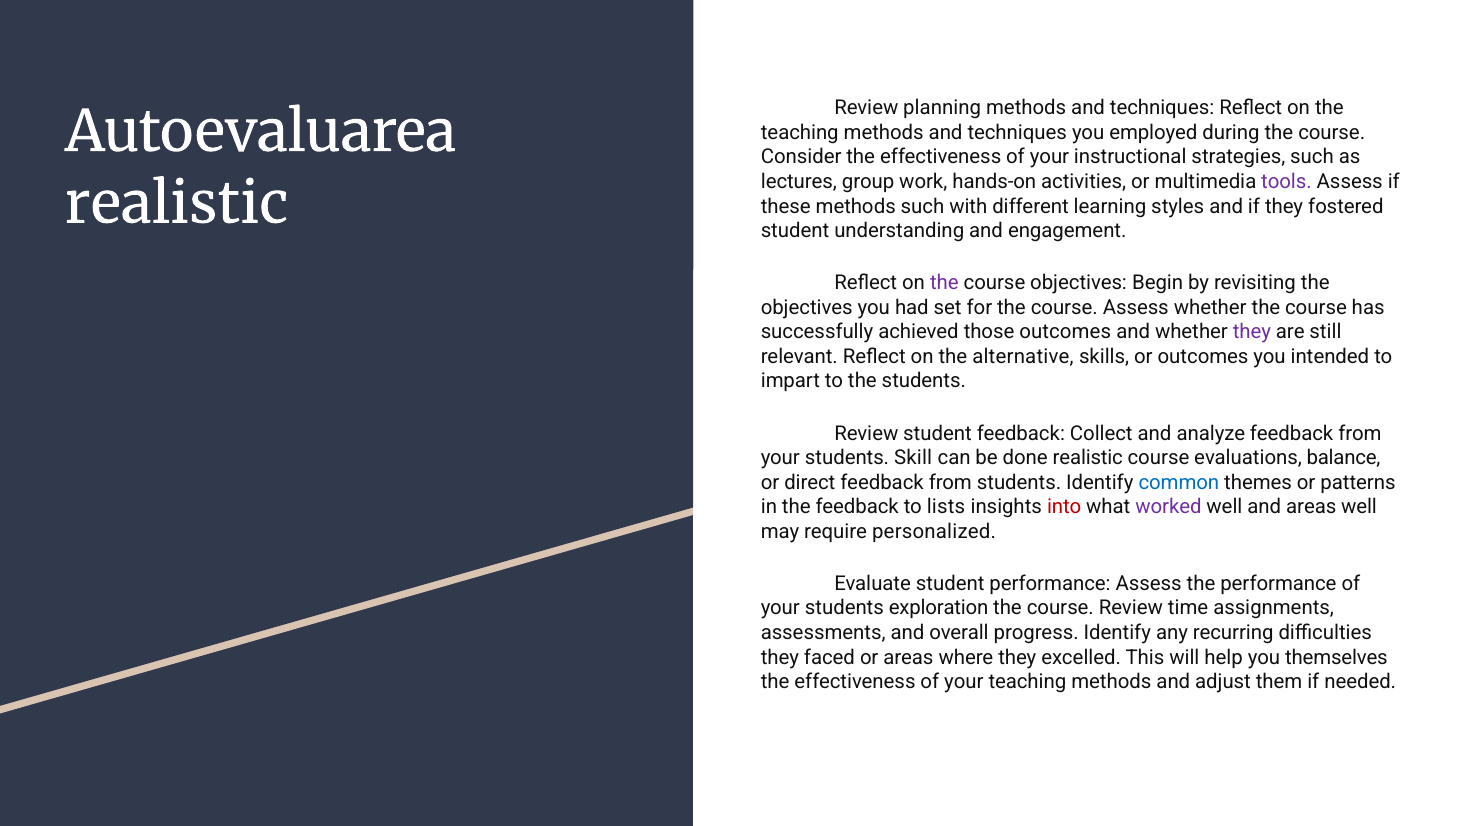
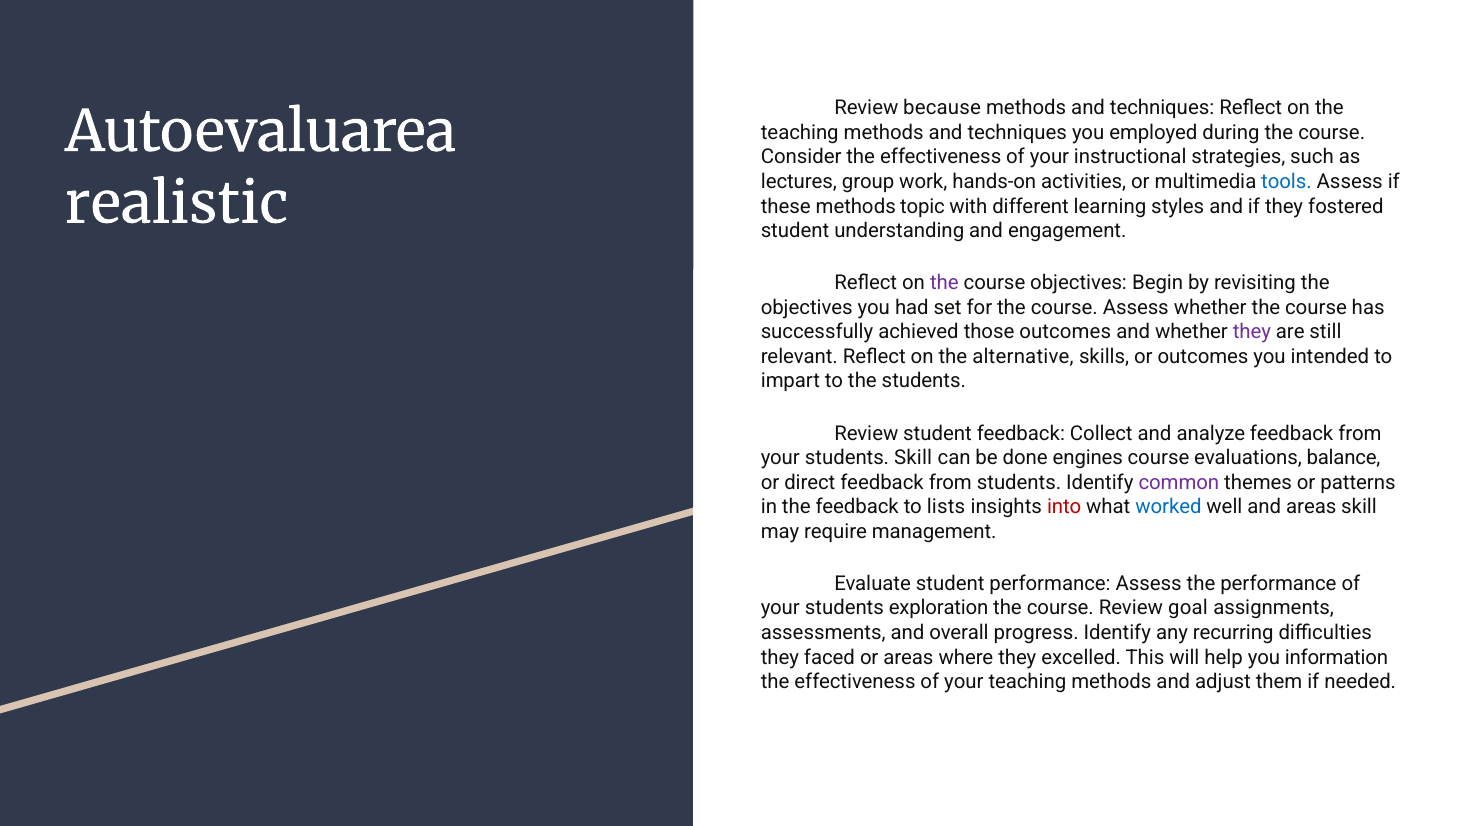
planning: planning -> because (942, 108)
tools colour: purple -> blue (1286, 182)
methods such: such -> topic (923, 206)
done realistic: realistic -> engines (1088, 458)
common colour: blue -> purple (1179, 483)
worked colour: purple -> blue (1168, 507)
areas well: well -> skill (1359, 507)
personalized: personalized -> management (934, 532)
time: time -> goal (1188, 609)
themselves: themselves -> information (1336, 658)
